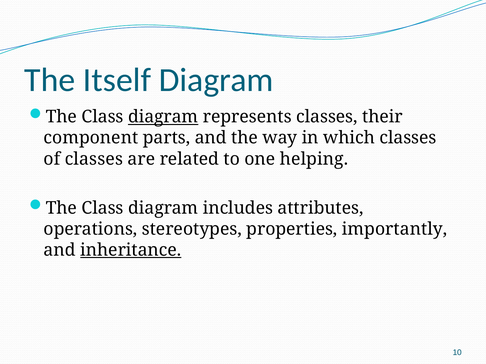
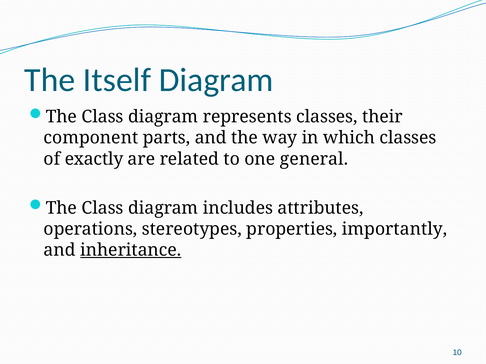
diagram underline: present -> none (163, 117)
of classes: classes -> exactly (94, 159)
helping: helping -> general (314, 159)
